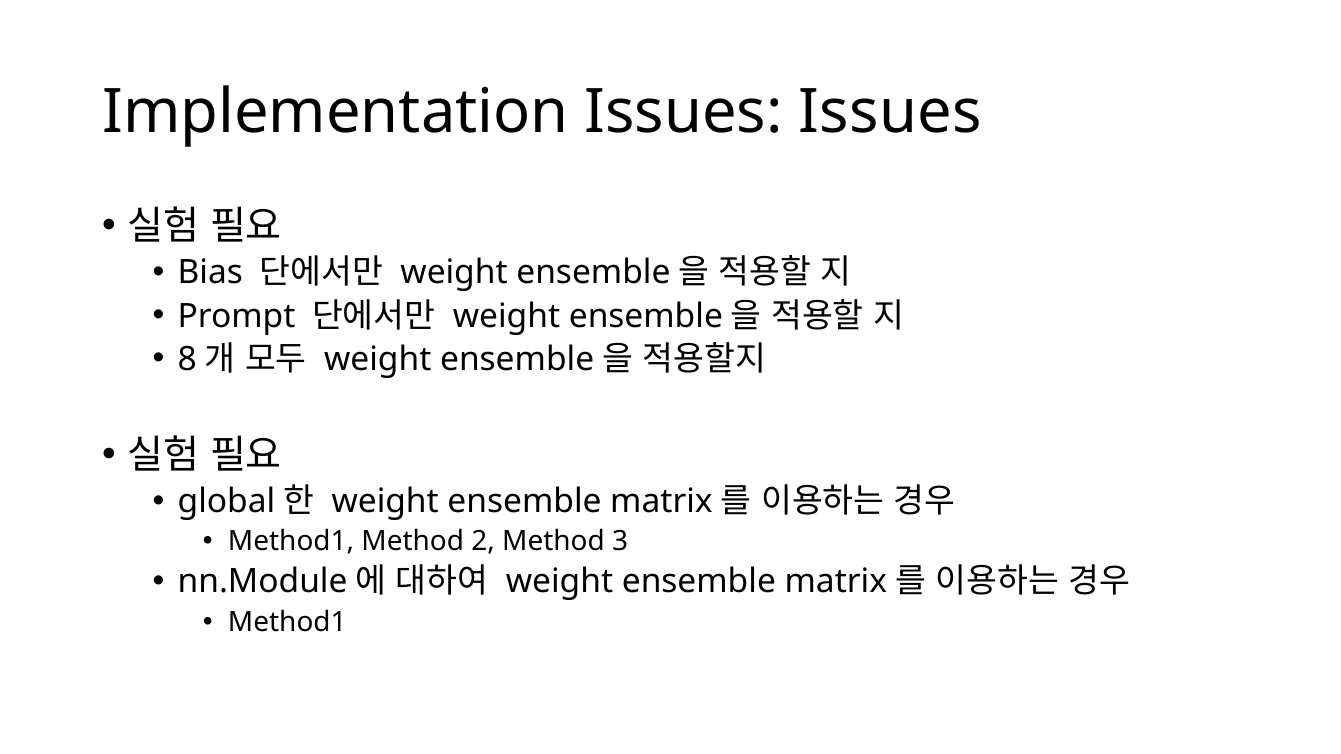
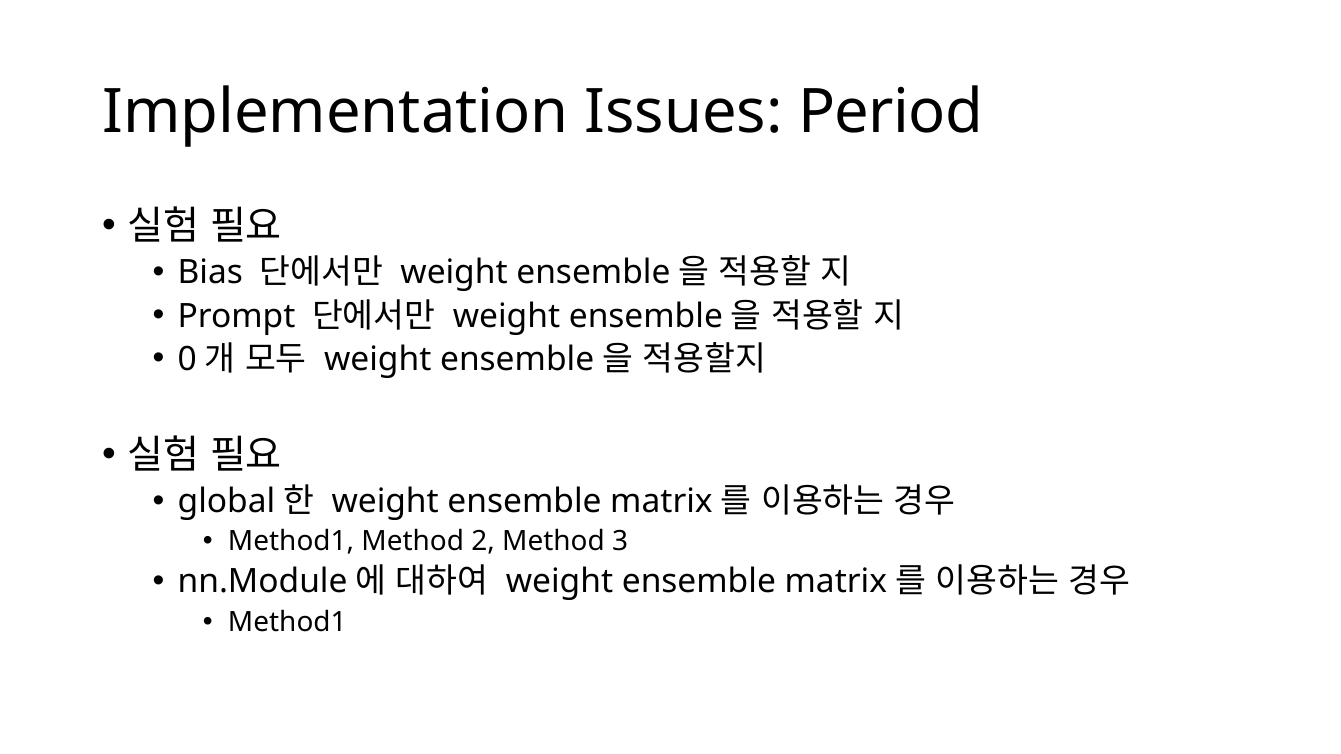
Issues Issues: Issues -> Period (891, 113)
8: 8 -> 0 (187, 359)
